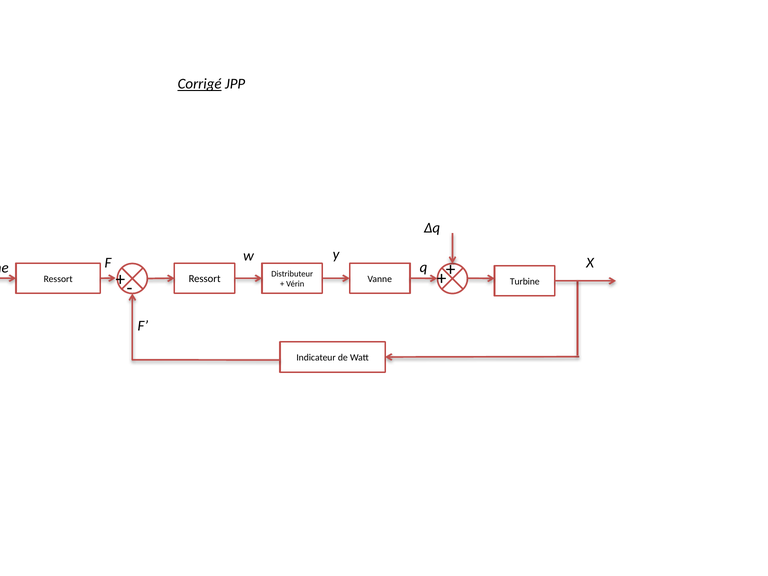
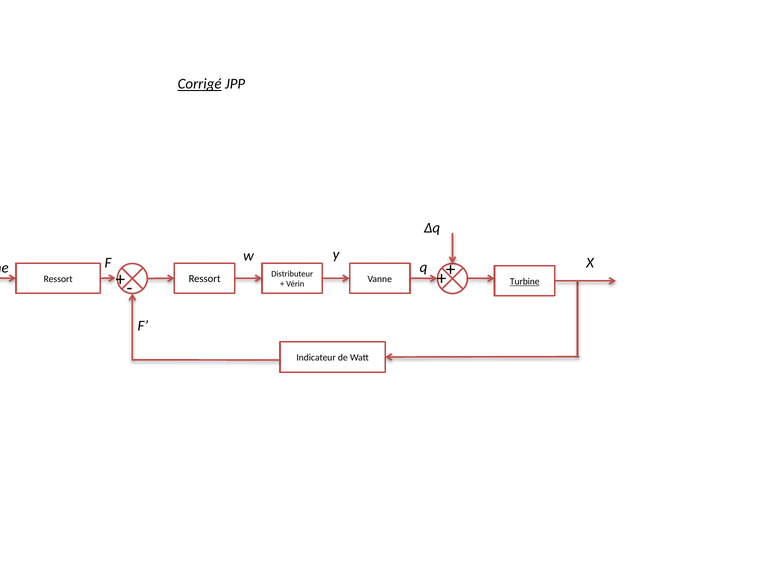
Turbine underline: none -> present (525, 282)
